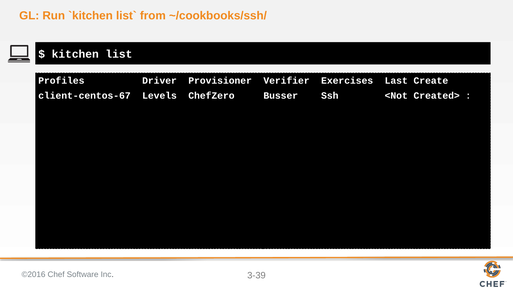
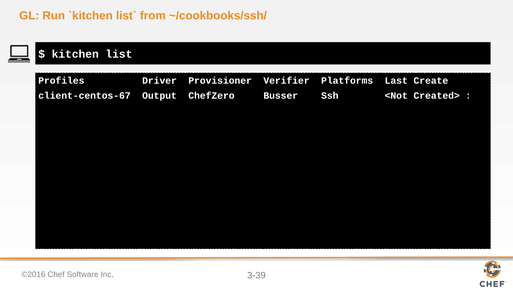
Exercises: Exercises -> Platforms (347, 81)
Levels: Levels -> Output (160, 96)
